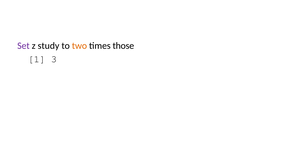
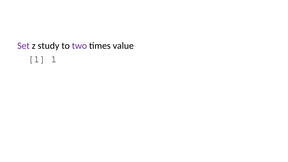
two colour: orange -> purple (79, 46)
those: those -> value (123, 46)
1 3: 3 -> 1 (54, 59)
